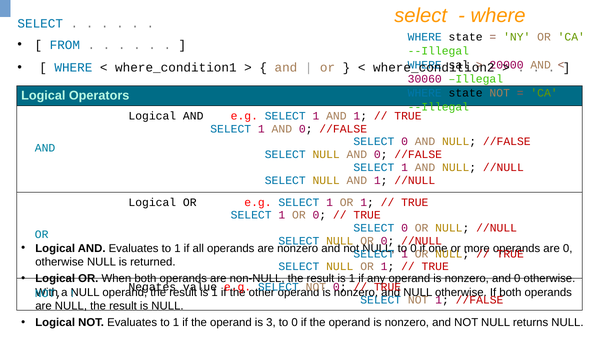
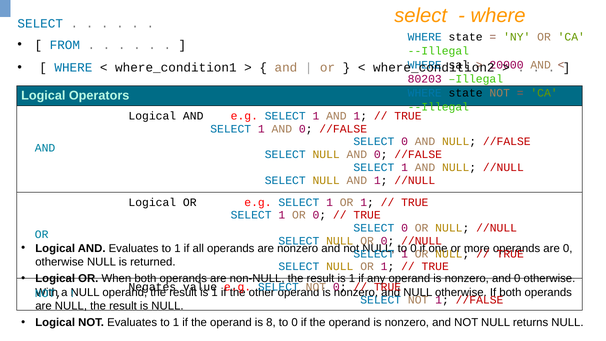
30060: 30060 -> 80203 (425, 79)
3: 3 -> 8 (271, 322)
